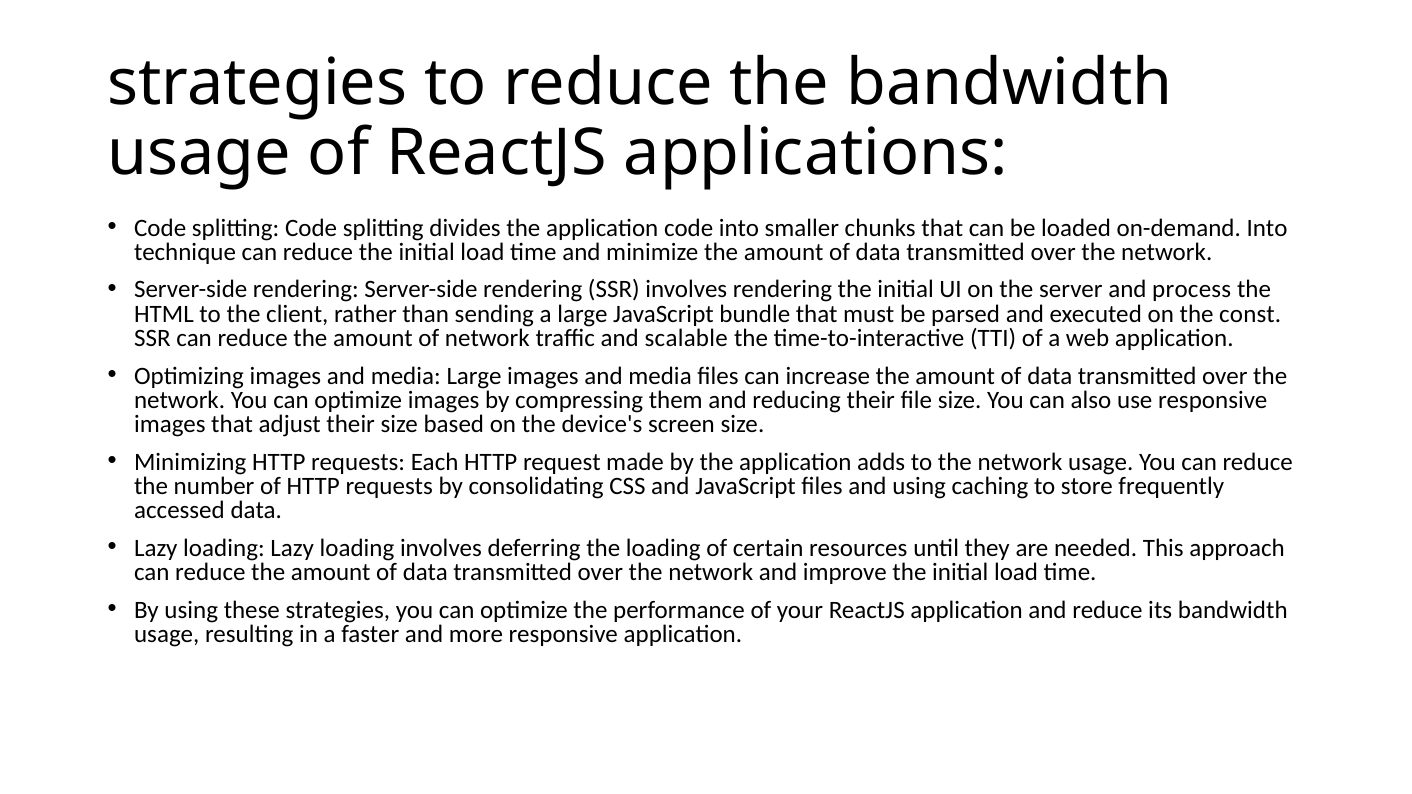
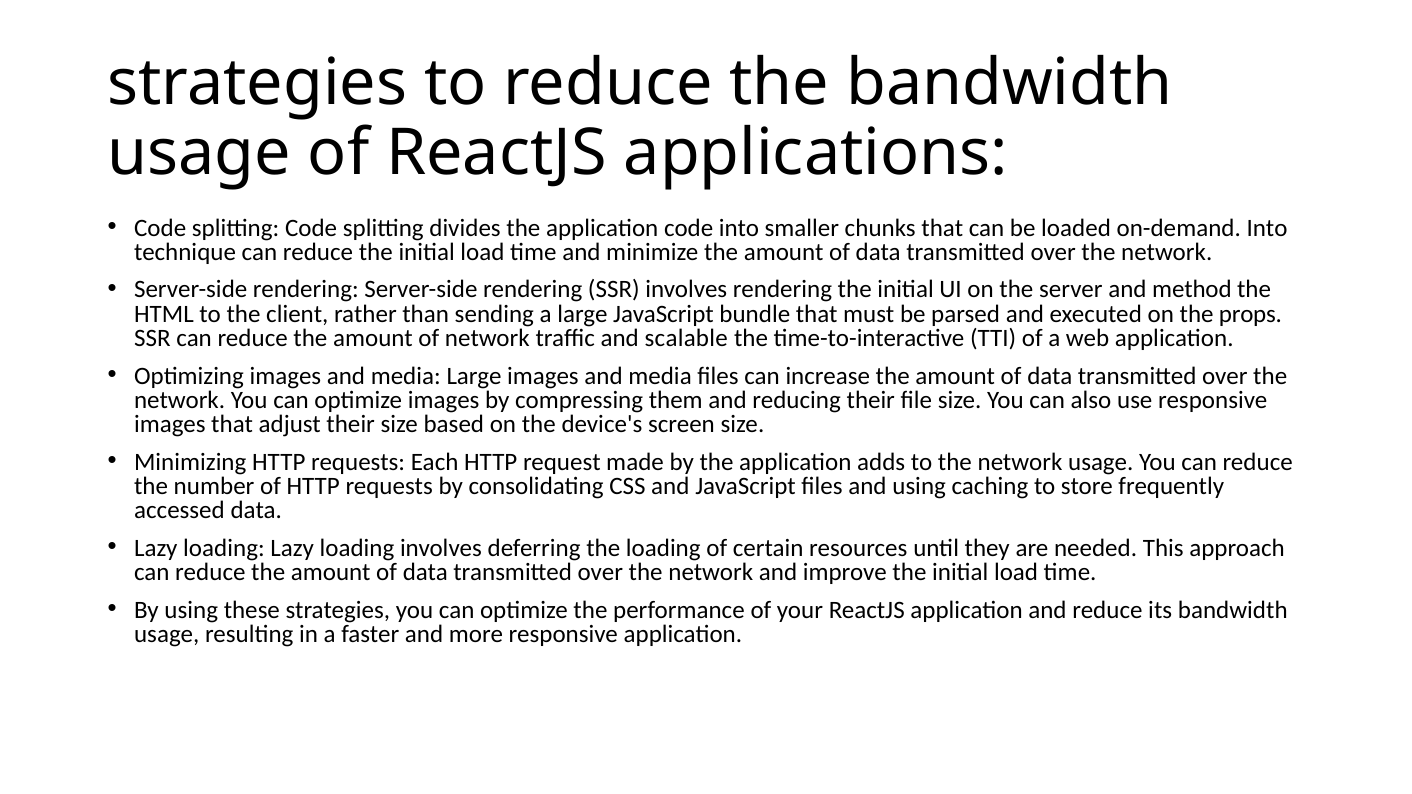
process: process -> method (1192, 290)
const: const -> props (1250, 314)
